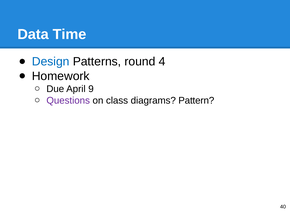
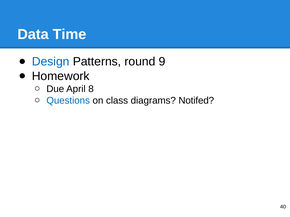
4: 4 -> 9 (162, 62)
9: 9 -> 8 (91, 89)
Questions colour: purple -> blue (68, 101)
Pattern: Pattern -> Notifed (196, 101)
